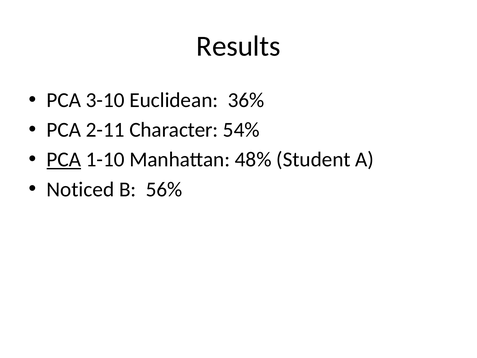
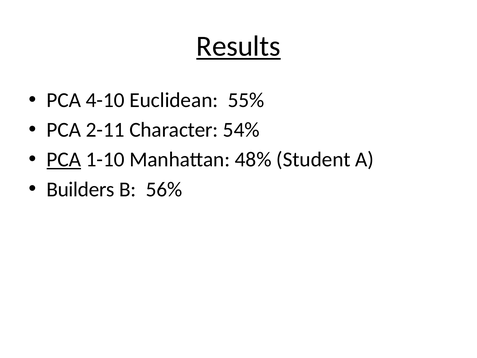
Results underline: none -> present (238, 46)
3-10: 3-10 -> 4-10 (105, 100)
36%: 36% -> 55% (246, 100)
Noticed: Noticed -> Builders (80, 189)
